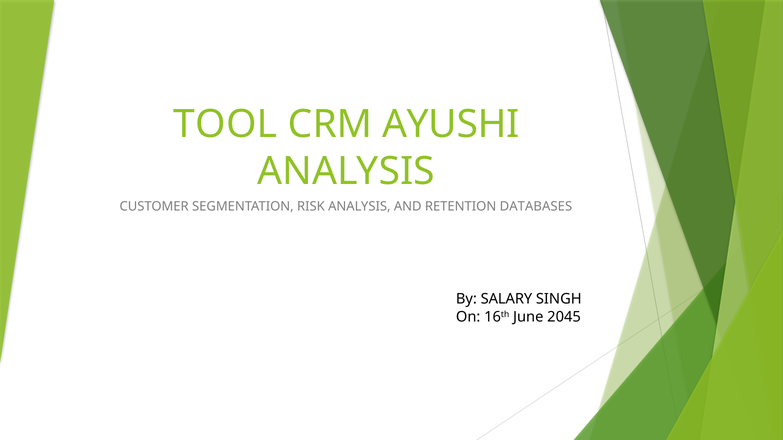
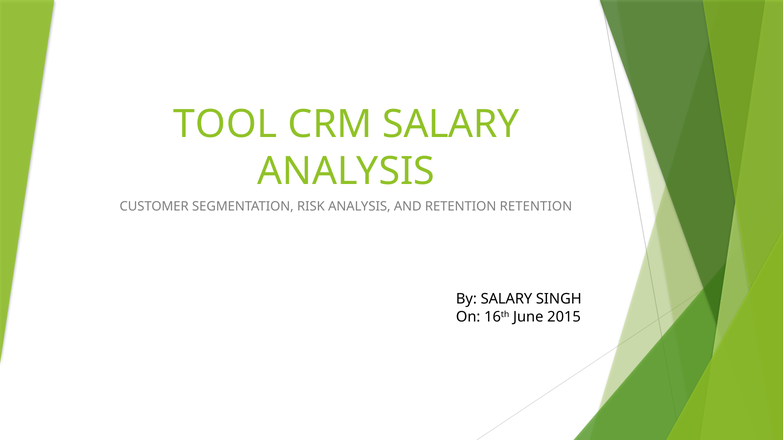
CRM AYUSHI: AYUSHI -> SALARY (451, 124)
RETENTION DATABASES: DATABASES -> RETENTION (536, 206)
2045: 2045 -> 2015 (564, 317)
